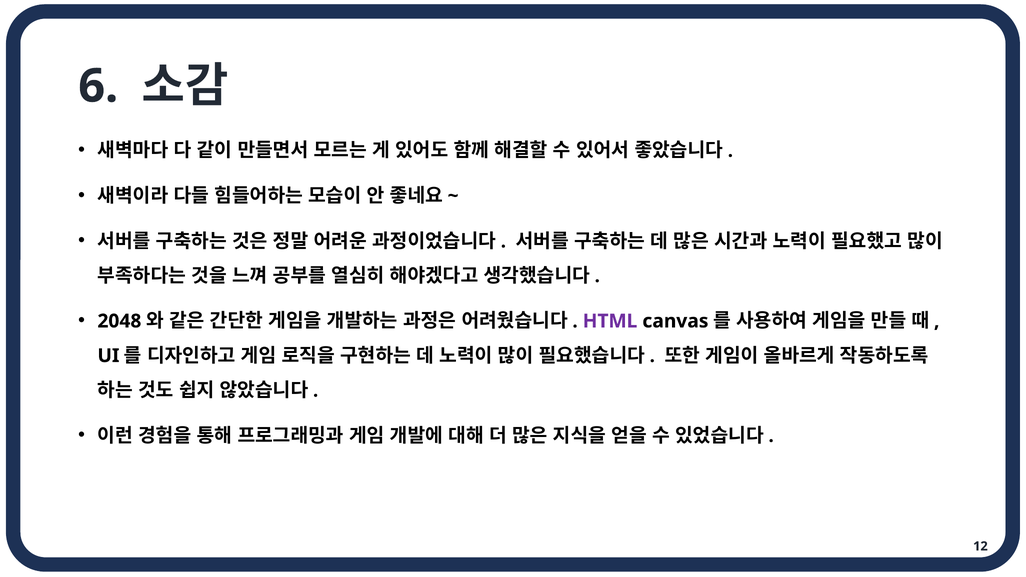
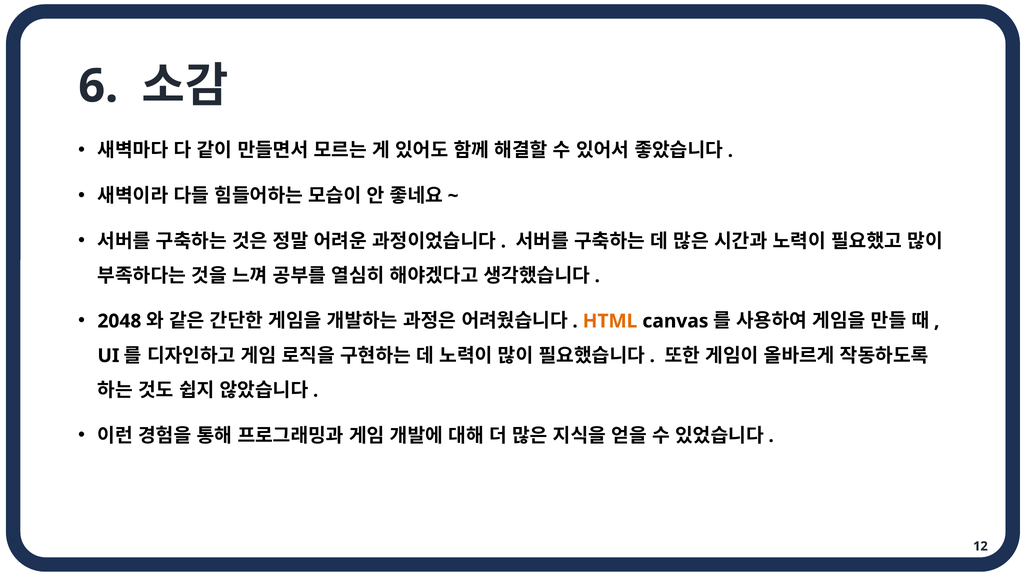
HTML colour: purple -> orange (610, 321)
